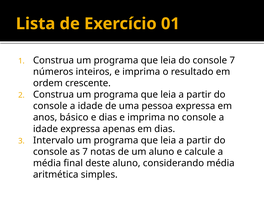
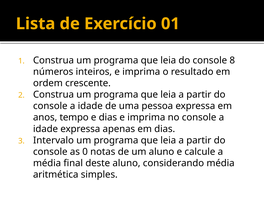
console 7: 7 -> 8 (232, 60)
básico: básico -> tempo (74, 117)
as 7: 7 -> 0 (85, 152)
